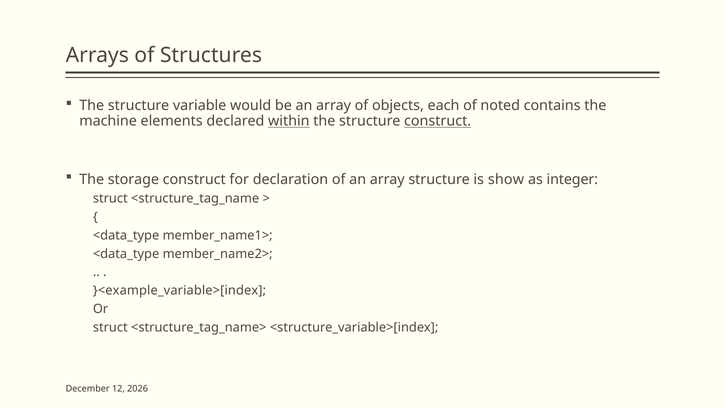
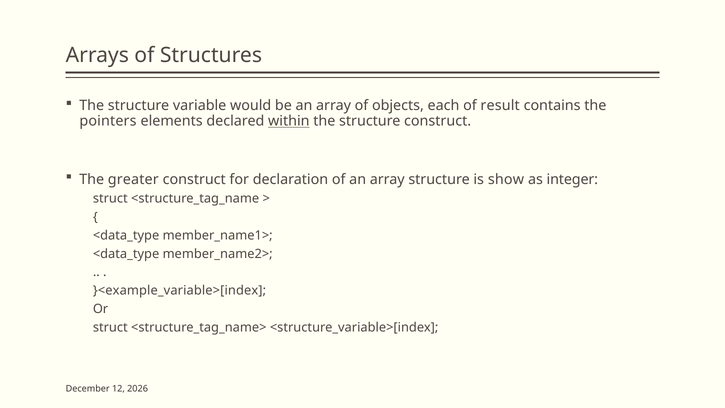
noted: noted -> result (500, 106)
machine: machine -> pointers (108, 121)
construct underline: present -> none (438, 121)
storage: storage -> greater (133, 179)
